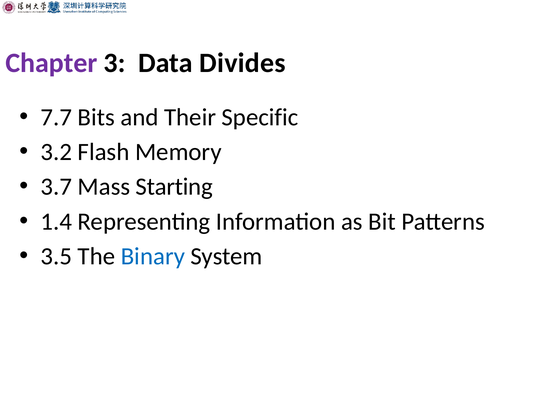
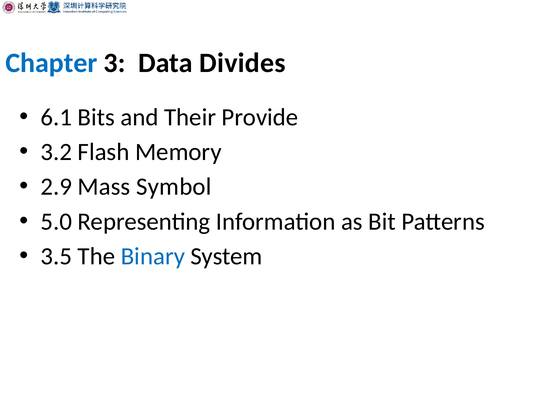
Chapter colour: purple -> blue (52, 63)
7.7: 7.7 -> 6.1 (56, 117)
Specific: Specific -> Provide (260, 117)
3.7: 3.7 -> 2.9 (56, 187)
Starting: Starting -> Symbol (174, 187)
1.4: 1.4 -> 5.0 (56, 222)
